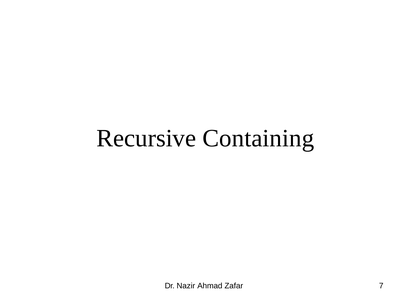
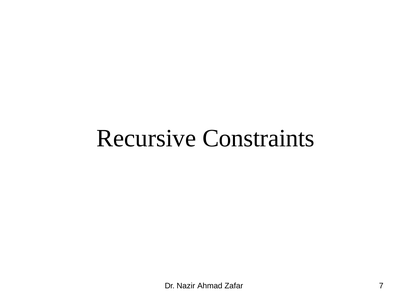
Containing: Containing -> Constraints (259, 138)
